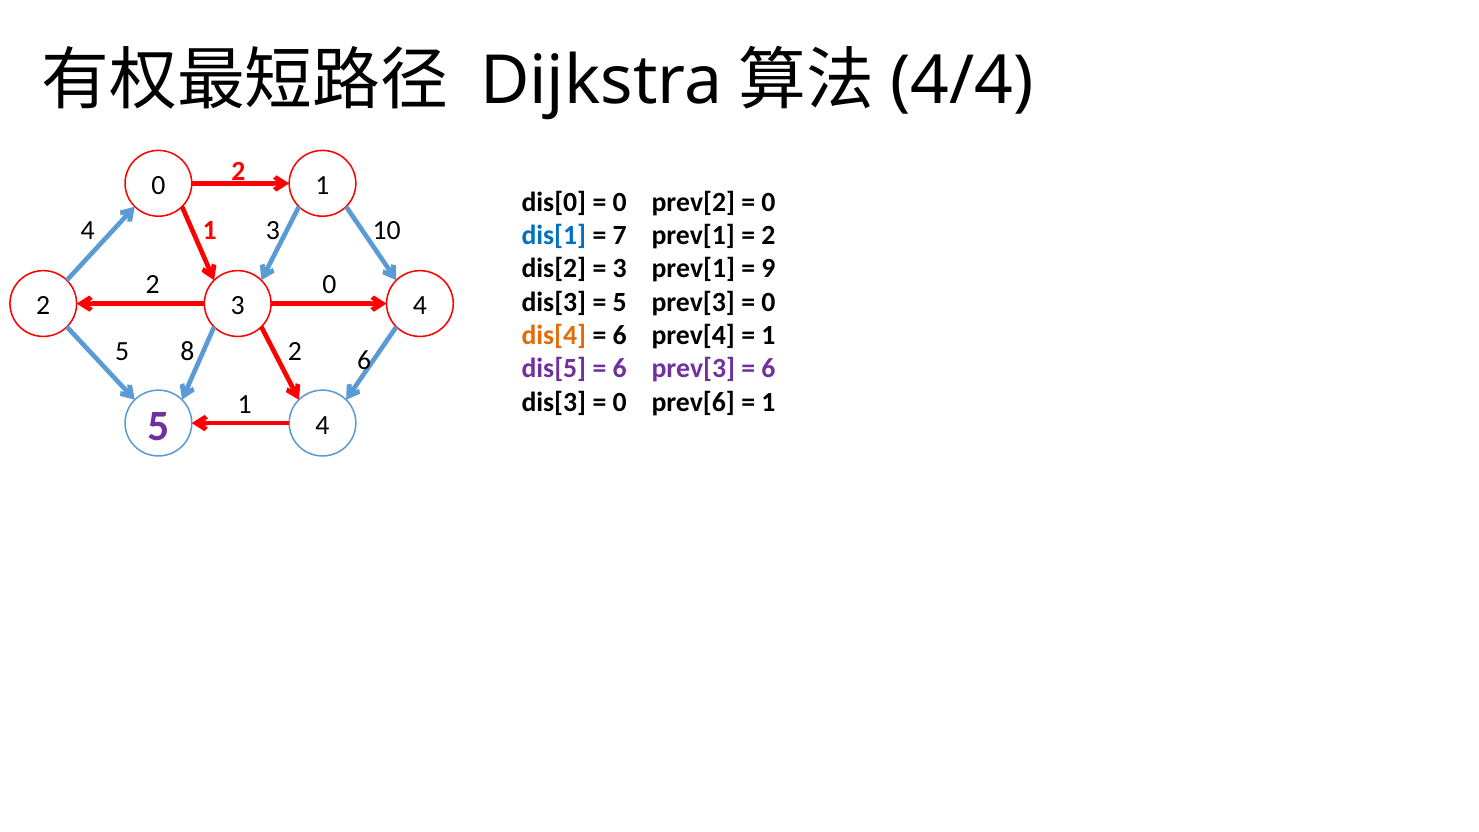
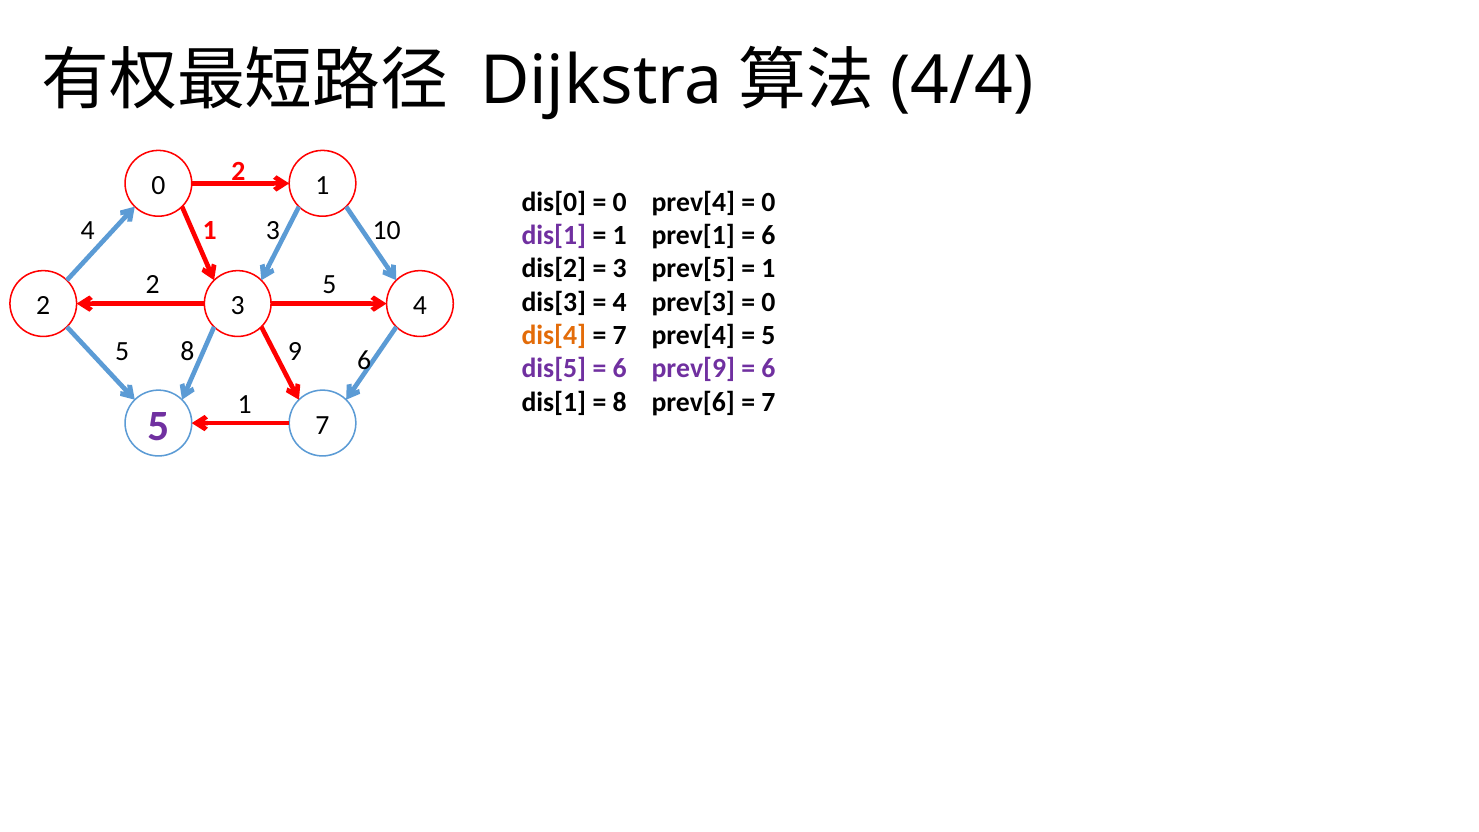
0 prev[2: prev[2 -> prev[4 (693, 202)
dis[1 colour: blue -> purple (554, 236)
7: 7 -> 1 (620, 236)
2: 2 -> 6 (768, 236)
3 prev[1: prev[1 -> prev[5 (693, 269)
9: 9 -> 1 (768, 269)
2 0: 0 -> 5 (329, 284)
5: 5 -> 4 (620, 302)
6: 6 -> 7 (620, 335)
1: 1 -> 5 (768, 335)
8 2: 2 -> 9 (295, 351)
6 prev[3: prev[3 -> prev[9 (693, 369)
dis[3: dis[3 -> dis[1 (554, 402)
0: 0 -> 8 (620, 402)
1: 1 -> 7 (768, 402)
5 4: 4 -> 7 (322, 425)
